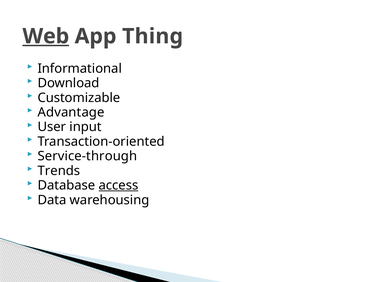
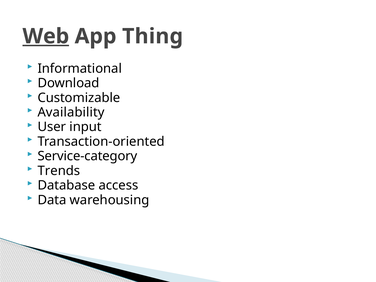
Advantage: Advantage -> Availability (71, 112)
Service-through: Service-through -> Service-category (87, 156)
access underline: present -> none (118, 185)
